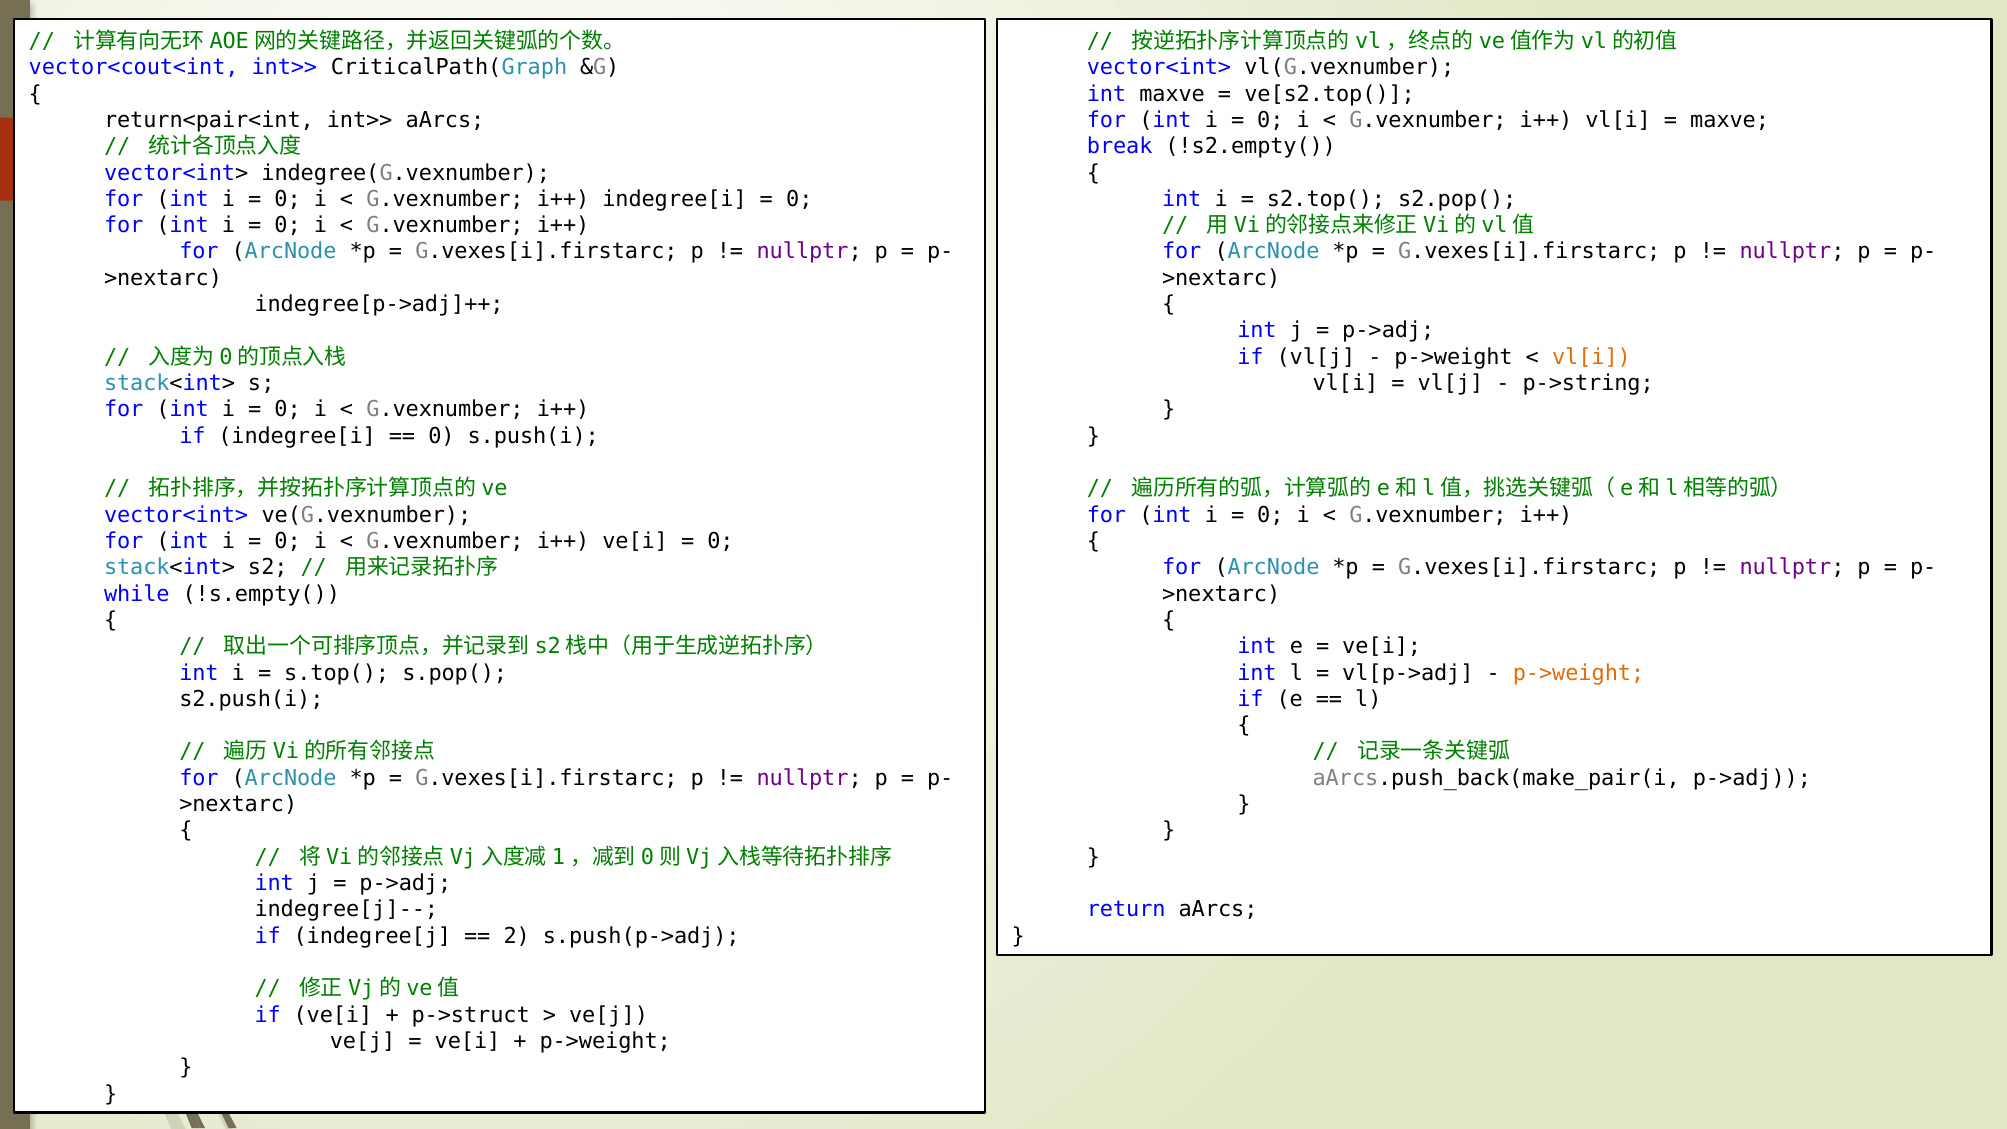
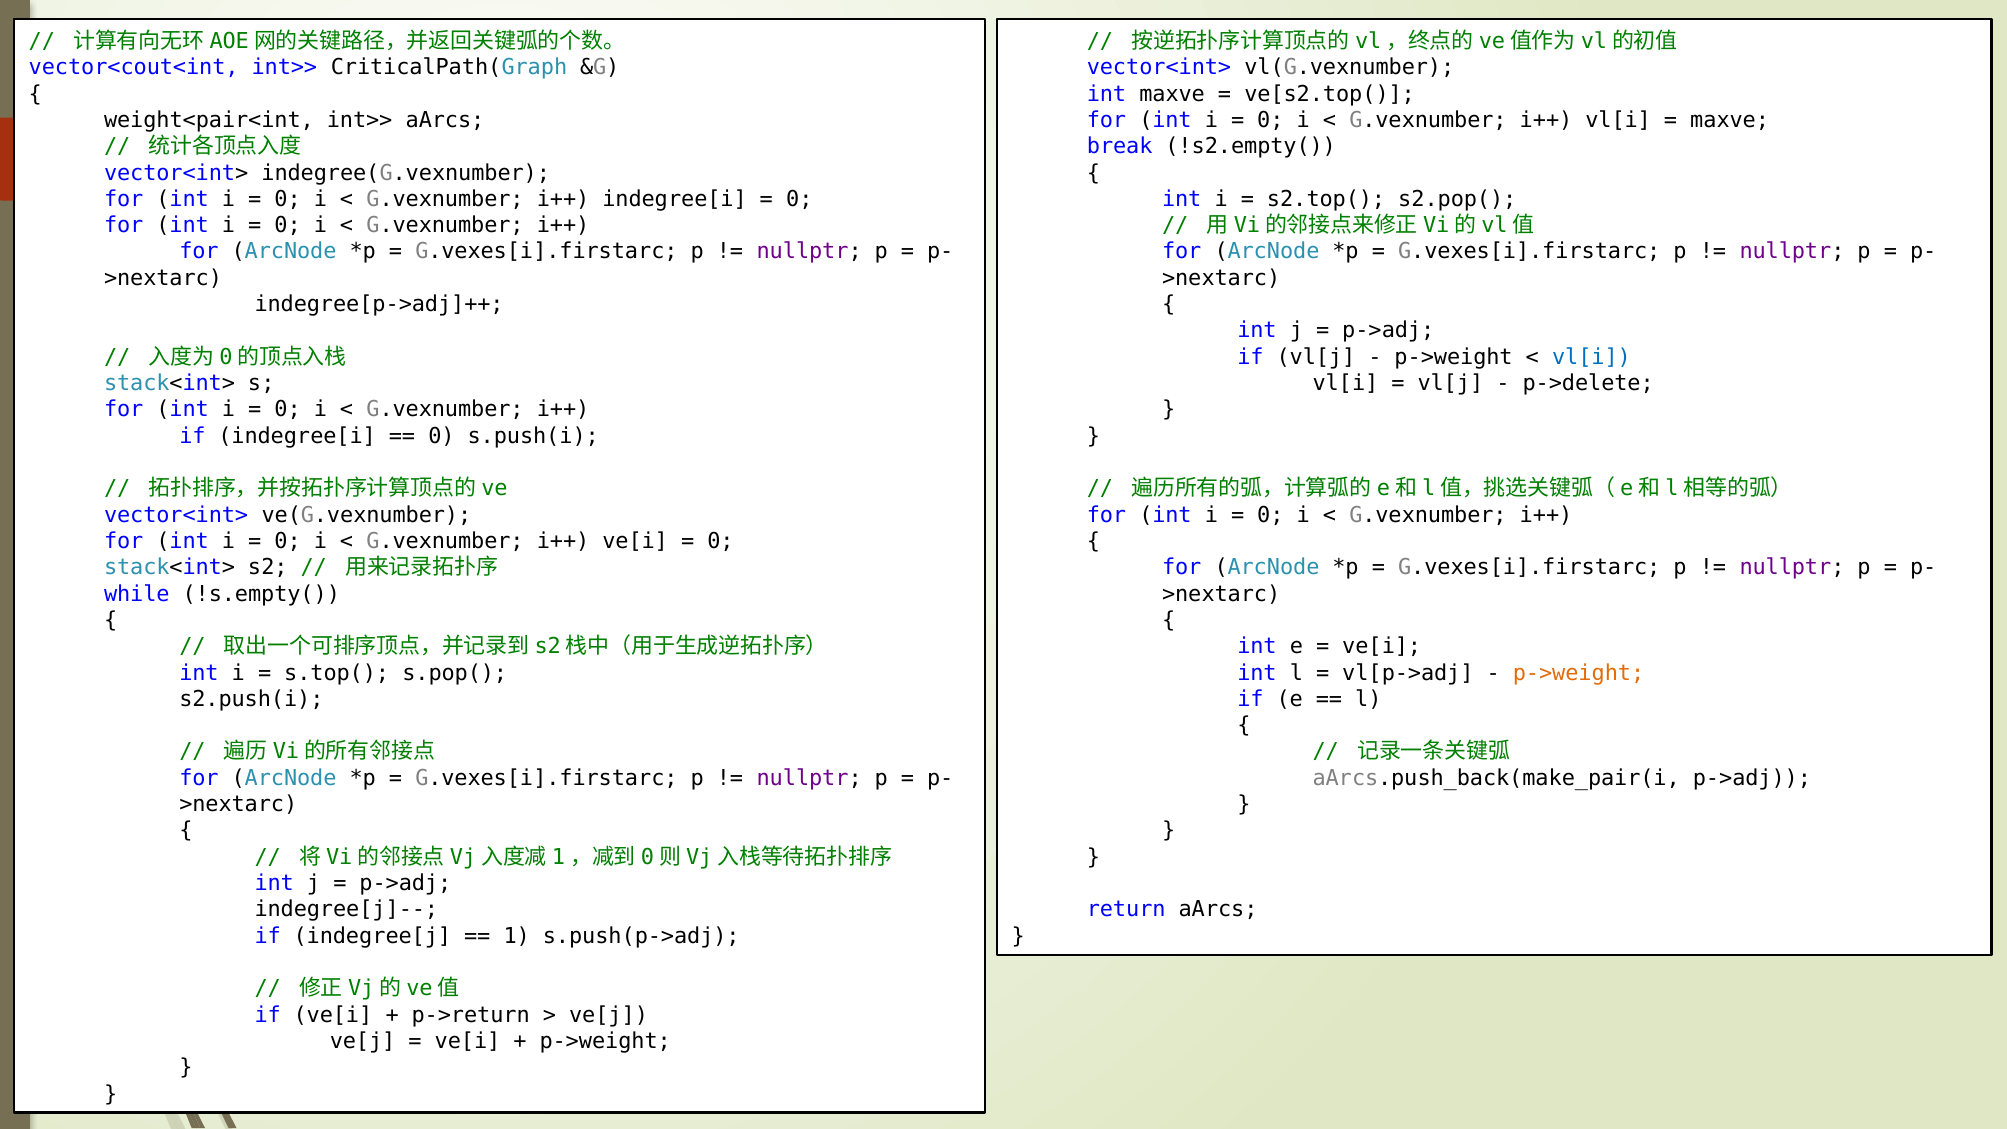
return<pair<int: return<pair<int -> weight<pair<int (209, 120)
vl[i colour: orange -> blue (1591, 357)
p->string: p->string -> p->delete (1588, 383)
2: 2 -> 1 (517, 936)
p->struct: p->struct -> p->return (471, 1015)
